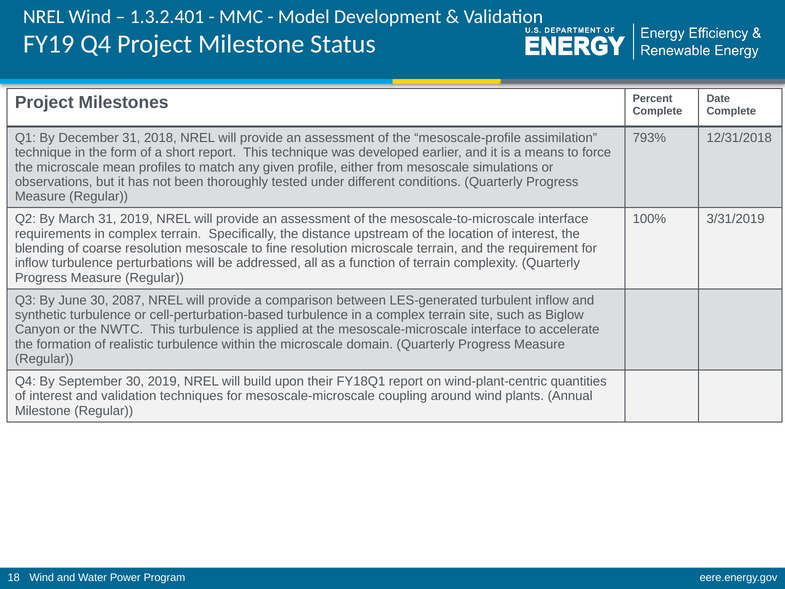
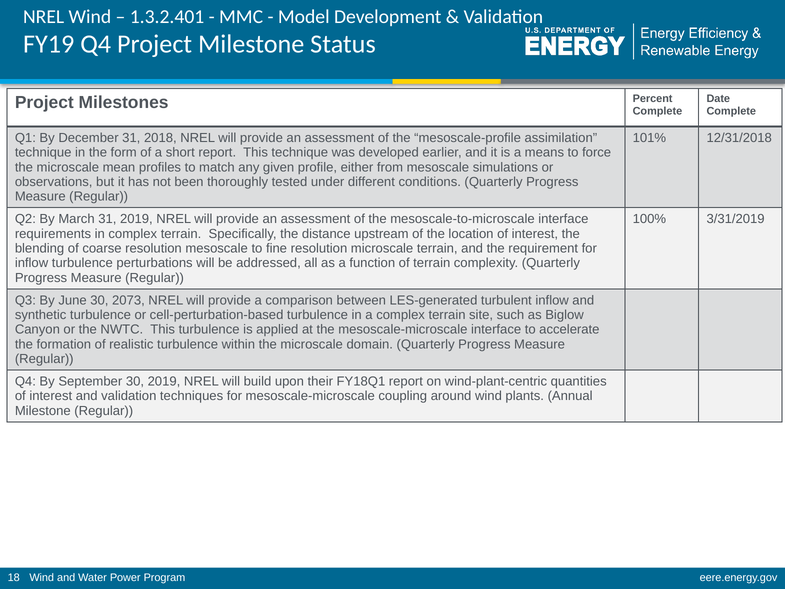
793%: 793% -> 101% (649, 138)
2087: 2087 -> 2073 (128, 300)
